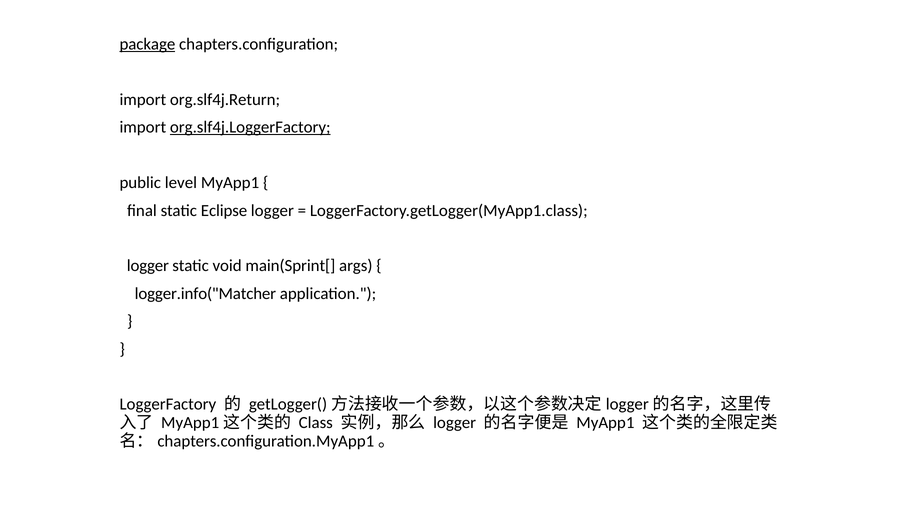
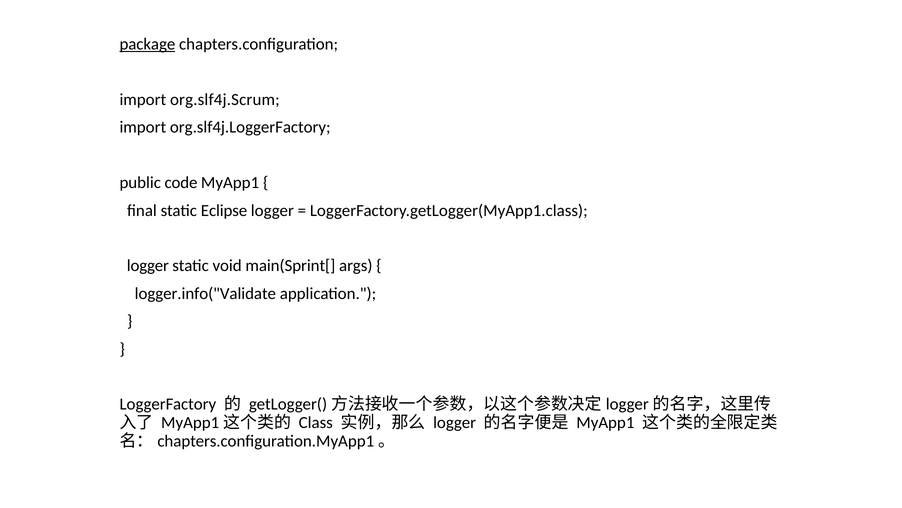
org.slf4j.Return: org.slf4j.Return -> org.slf4j.Scrum (225, 100)
org.slf4j.LoggerFactory underline: present -> none (250, 127)
level: level -> code (181, 183)
logger.info("Matcher: logger.info("Matcher -> logger.info("Validate (205, 293)
